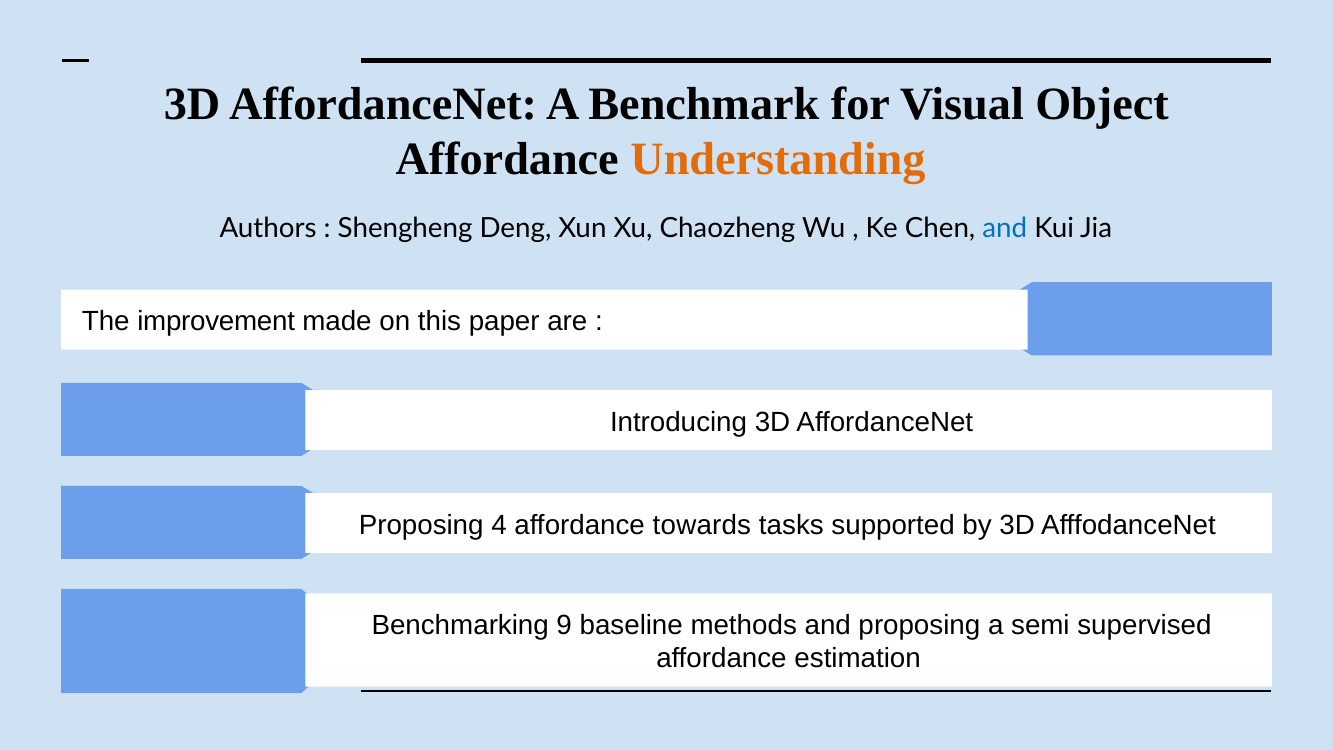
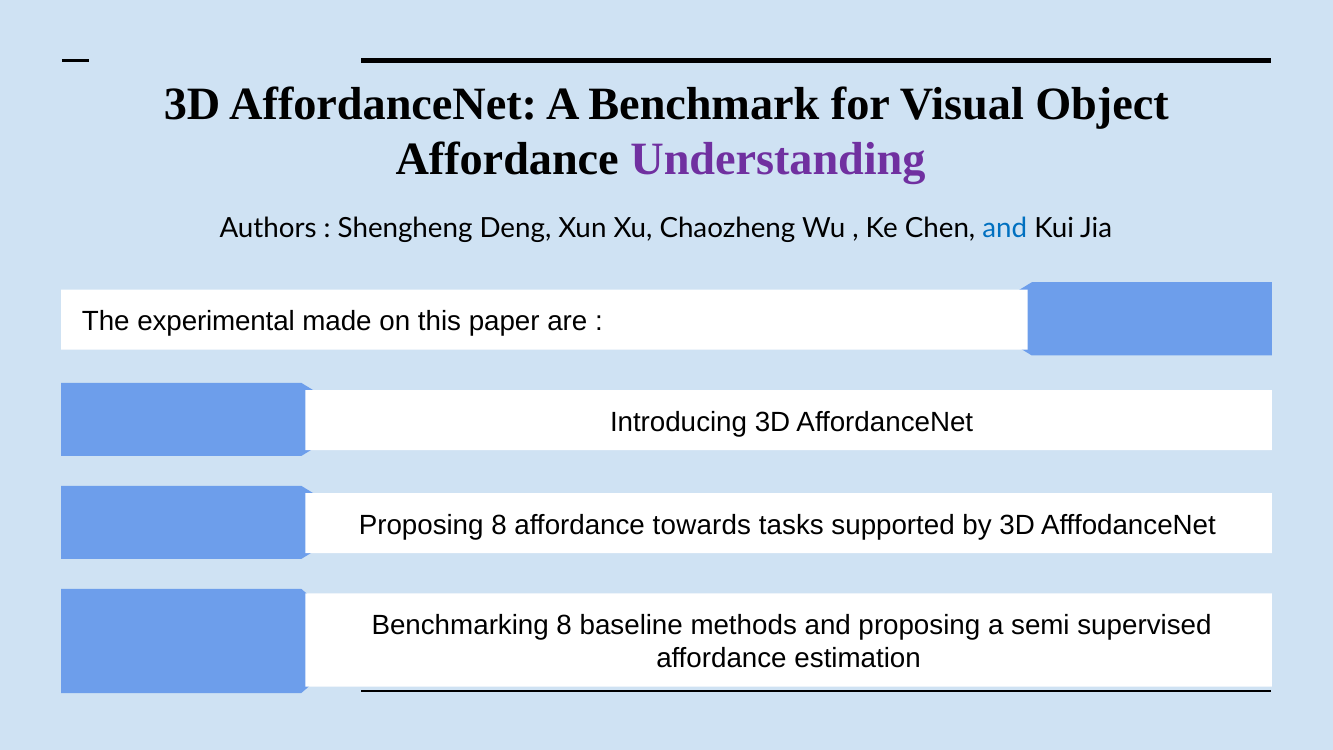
Understanding colour: orange -> purple (778, 160)
improvement: improvement -> experimental (216, 322)
Proposing 4: 4 -> 8 (499, 525)
Benchmarking 9: 9 -> 8 (564, 625)
